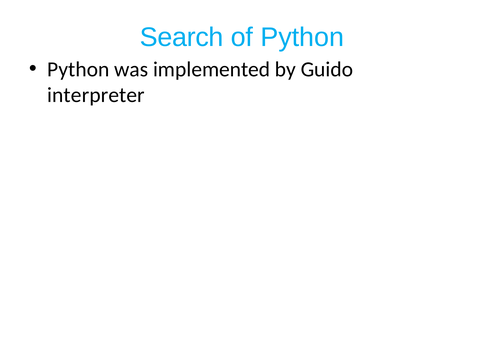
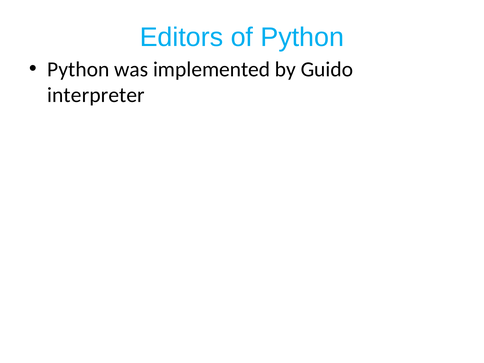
Search: Search -> Editors (182, 37)
